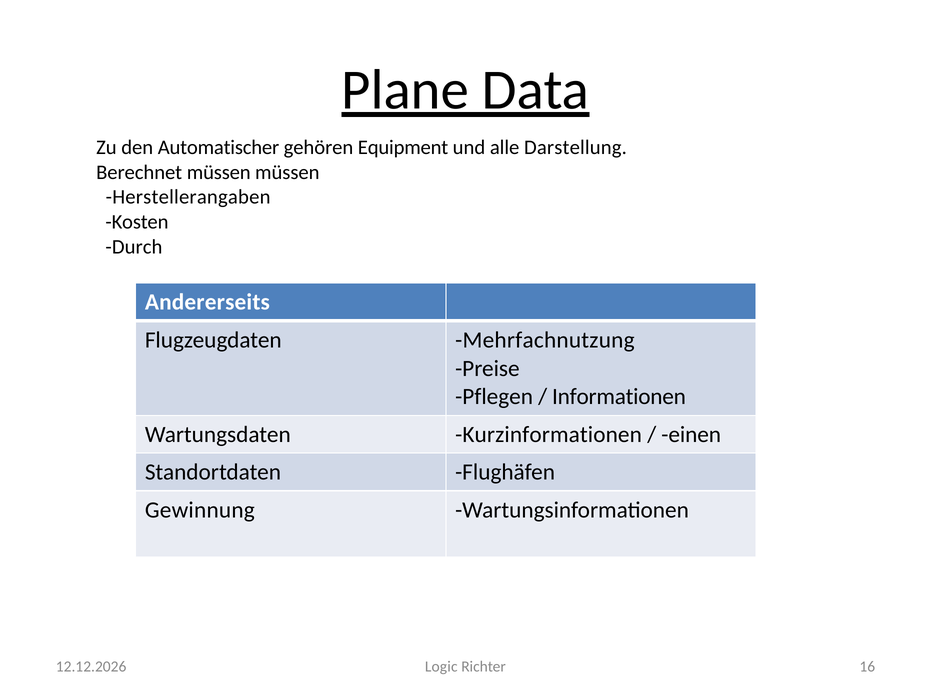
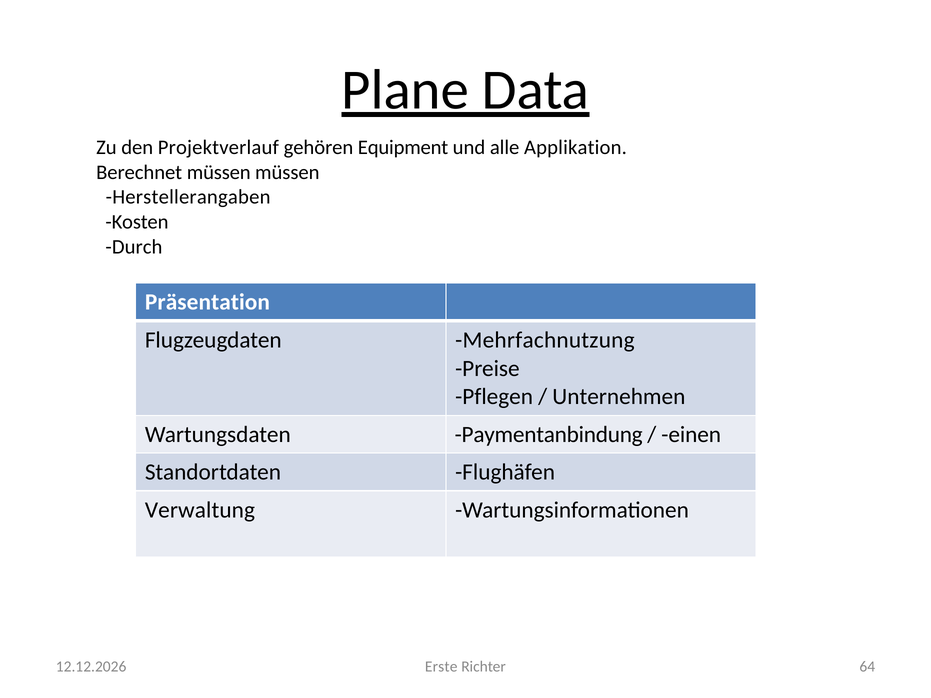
Automatischer: Automatischer -> Projektverlauf (218, 148)
Darstellung: Darstellung -> Applikation (575, 148)
Andererseits: Andererseits -> Präsentation (207, 302)
Informationen: Informationen -> Unternehmen (619, 397)
Kurzinformationen: Kurzinformationen -> Paymentanbindung (549, 435)
Gewinnung: Gewinnung -> Verwaltung (200, 510)
Logic: Logic -> Erste (441, 667)
16: 16 -> 64 (867, 667)
